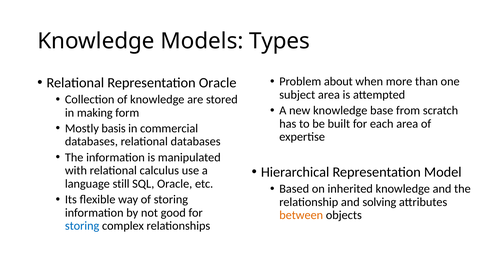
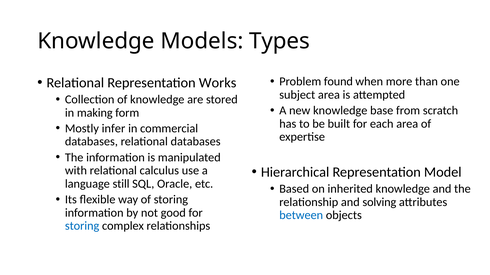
about: about -> found (338, 82)
Representation Oracle: Oracle -> Works (218, 83)
basis: basis -> infer (113, 129)
between colour: orange -> blue (301, 216)
